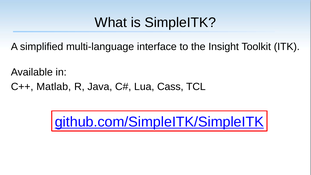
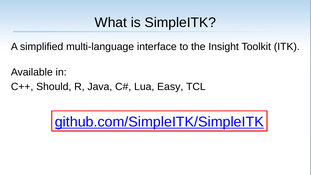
Matlab: Matlab -> Should (54, 87)
Cass: Cass -> Easy (170, 87)
